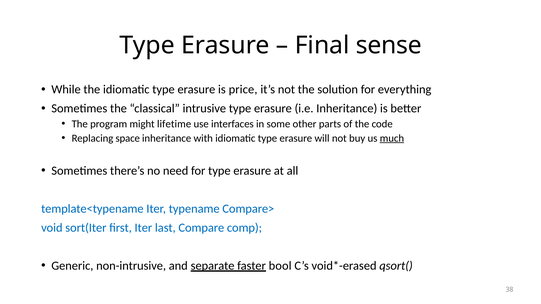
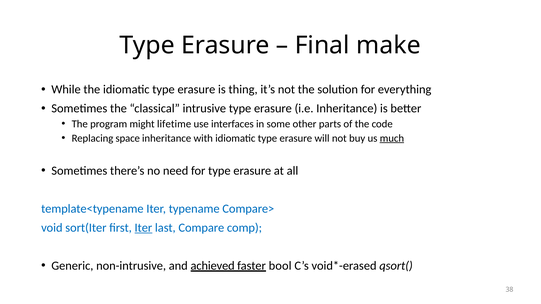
sense: sense -> make (389, 45)
price: price -> thing (243, 90)
Iter underline: none -> present (143, 228)
separate: separate -> achieved (213, 266)
